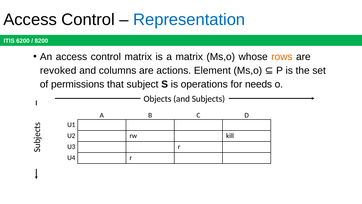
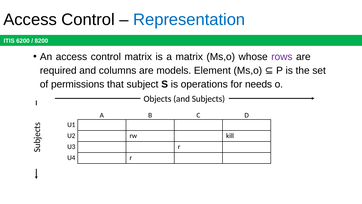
rows colour: orange -> purple (282, 57)
revoked: revoked -> required (58, 70)
actions: actions -> models (174, 70)
